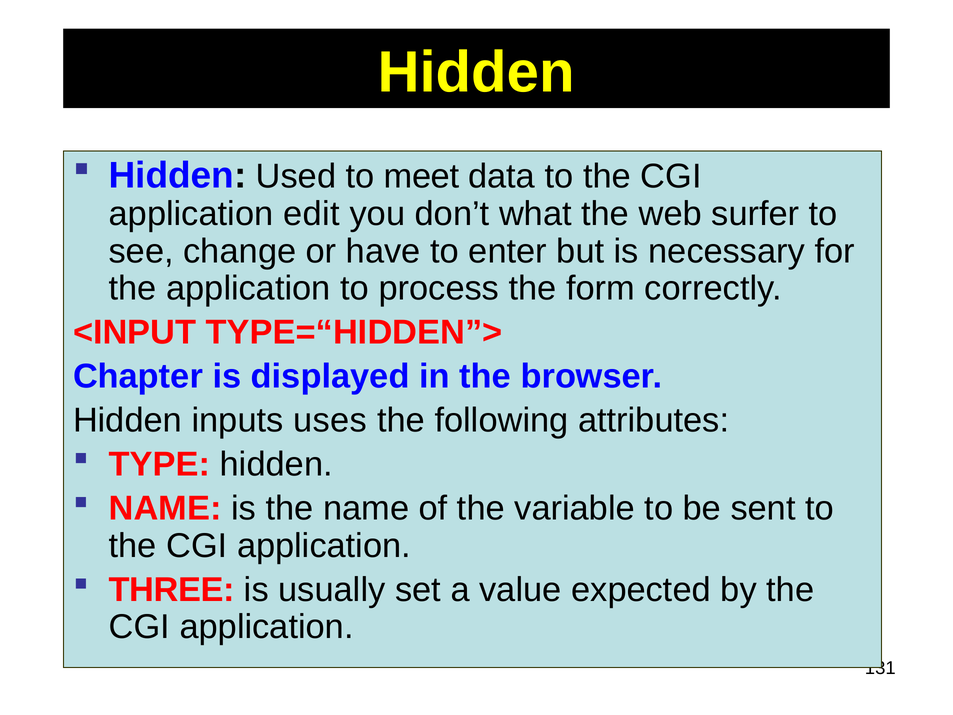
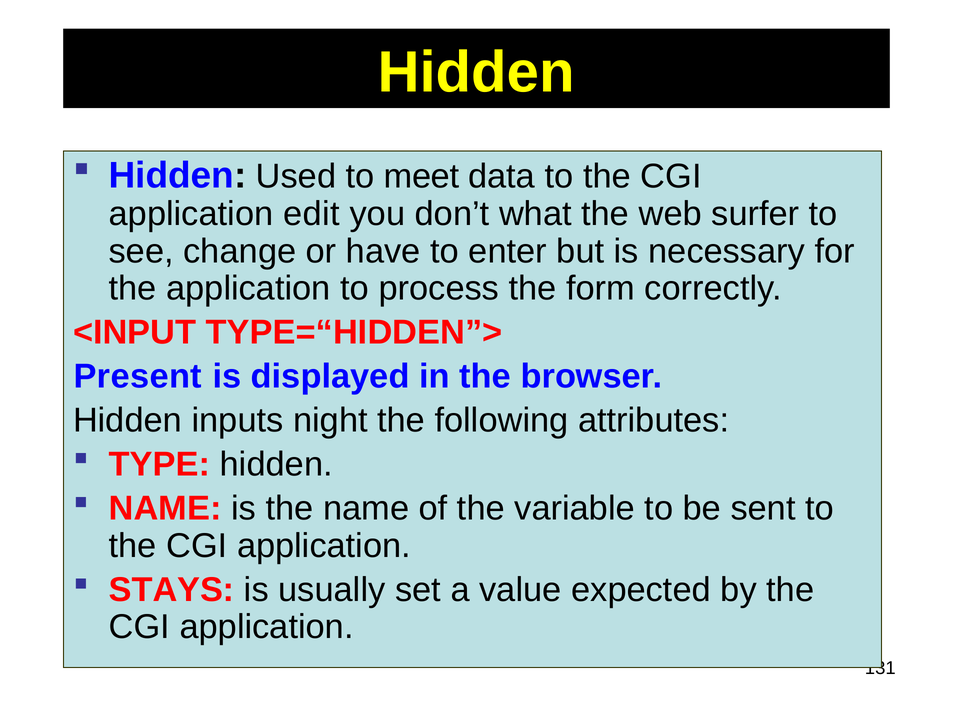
Chapter: Chapter -> Present (138, 376)
uses: uses -> night (330, 420)
THREE: THREE -> STAYS (172, 590)
